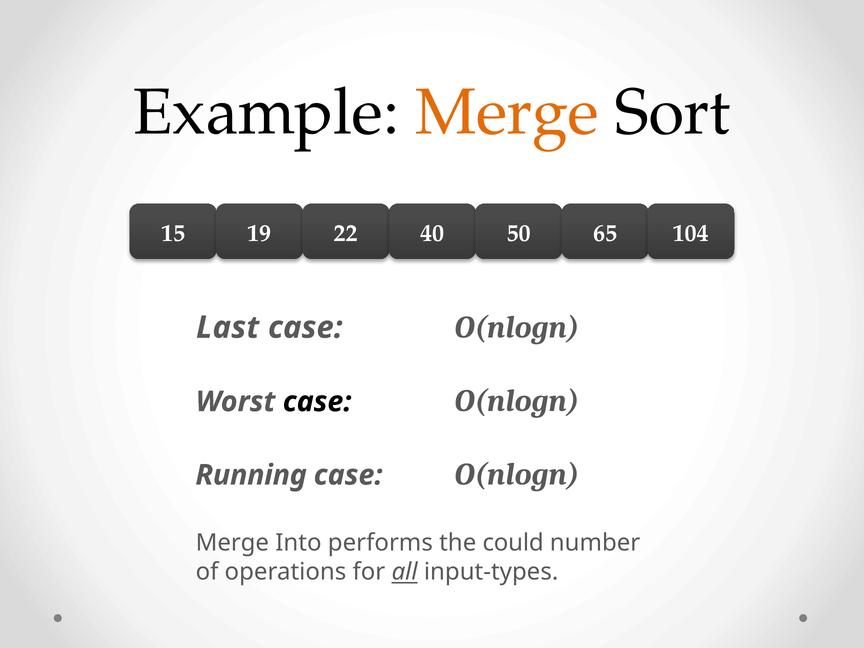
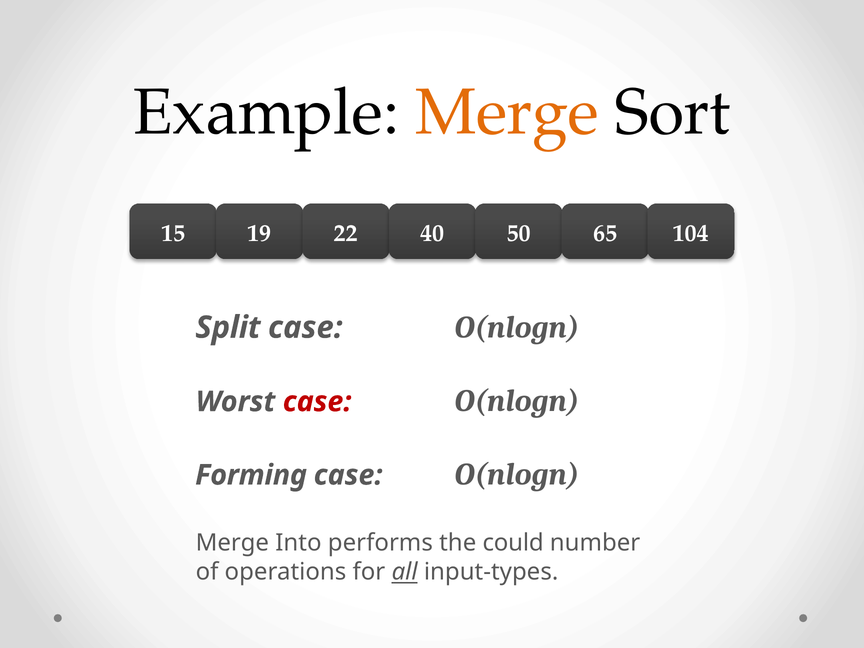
Last: Last -> Split (228, 328)
case colour: black -> red (317, 402)
Running: Running -> Forming (251, 475)
